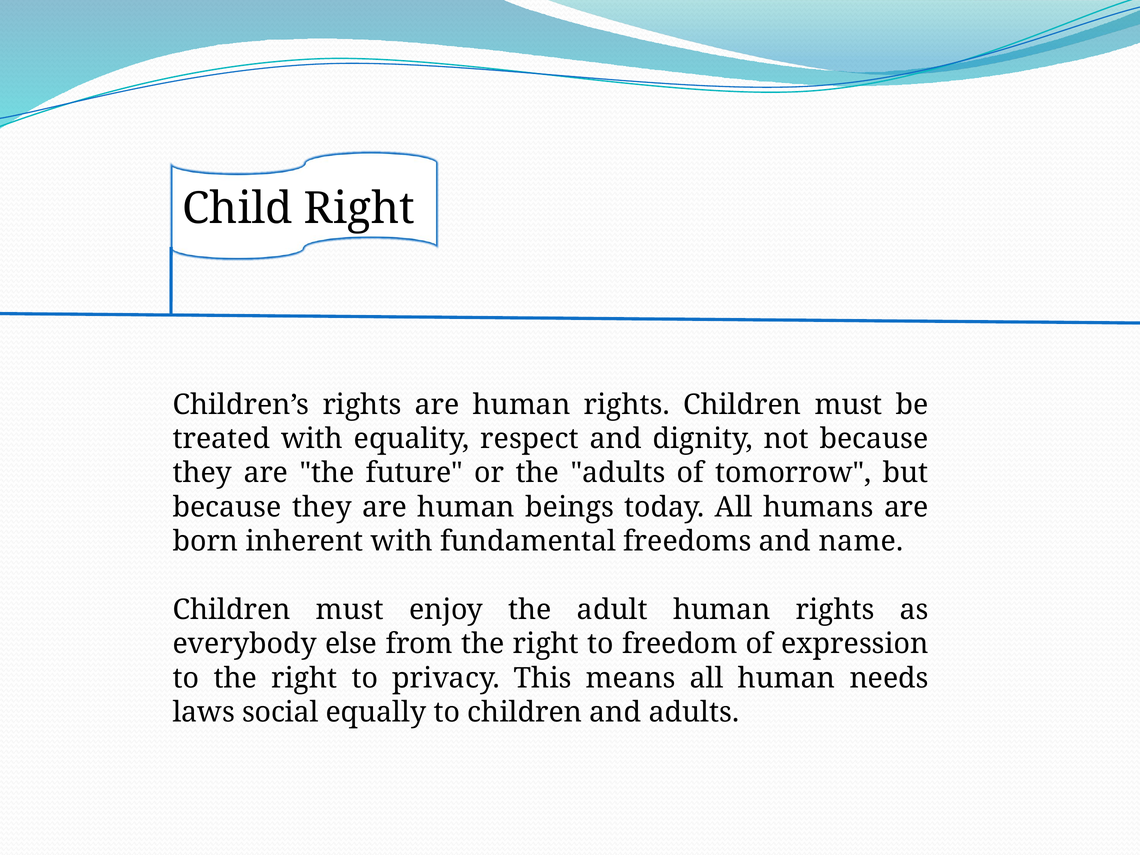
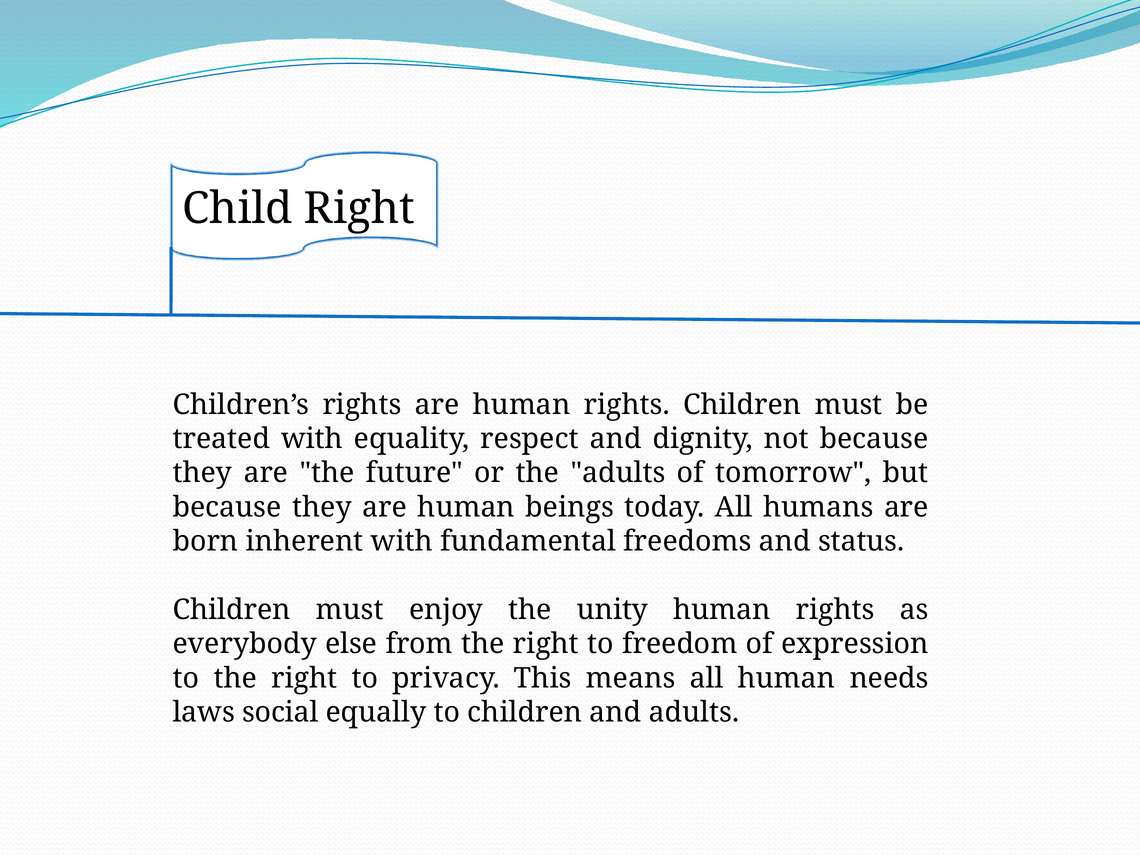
name: name -> status (861, 541)
adult: adult -> unity (612, 610)
